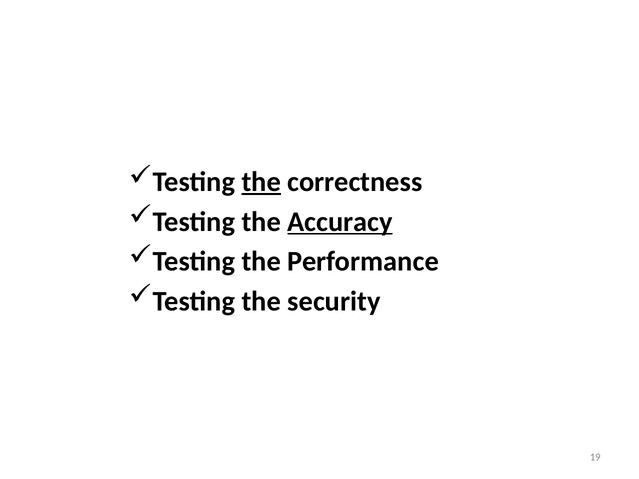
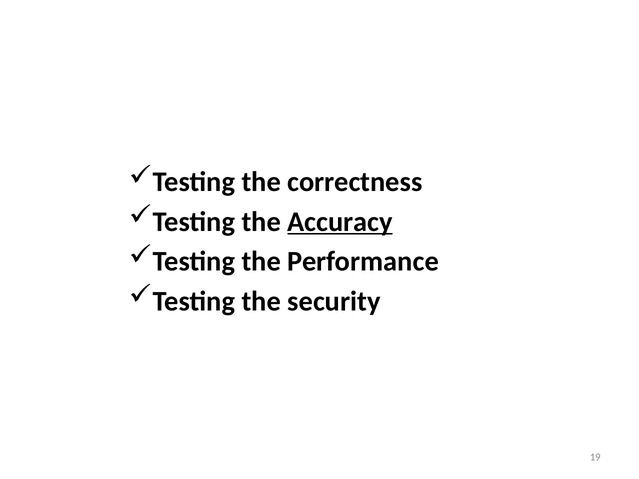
the underline: present -> none (261, 182)
